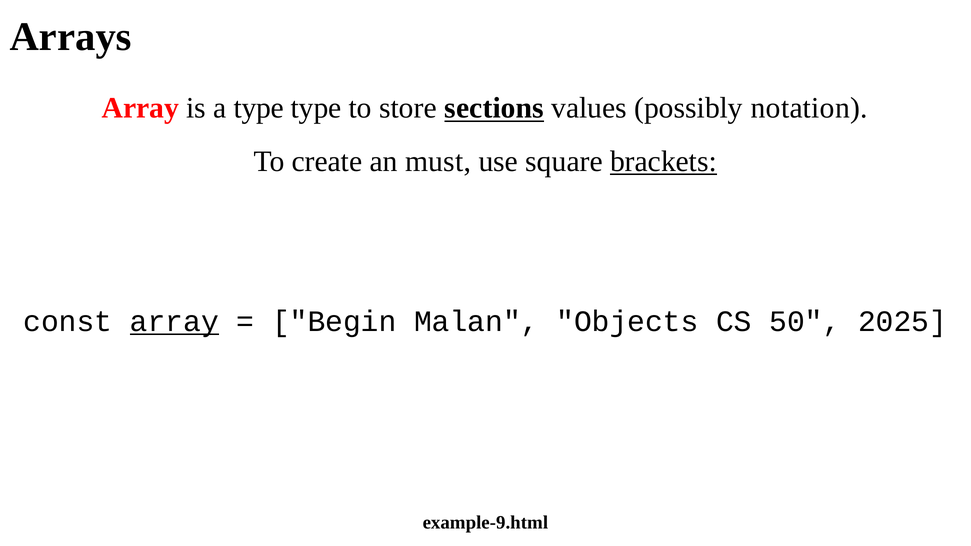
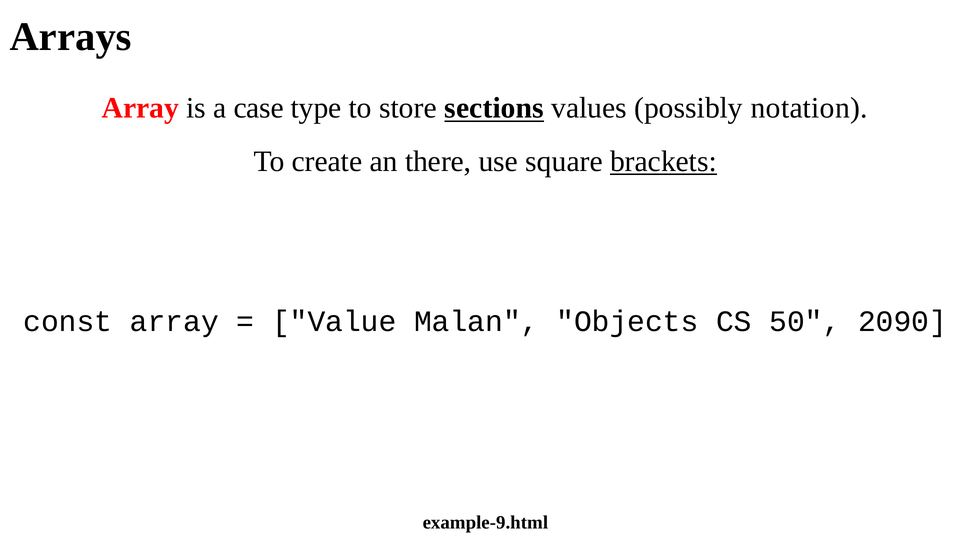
a type: type -> case (259, 108)
must: must -> there (438, 162)
array underline: present -> none (174, 322)
Begin: Begin -> Value (334, 322)
2025: 2025 -> 2090 (903, 322)
